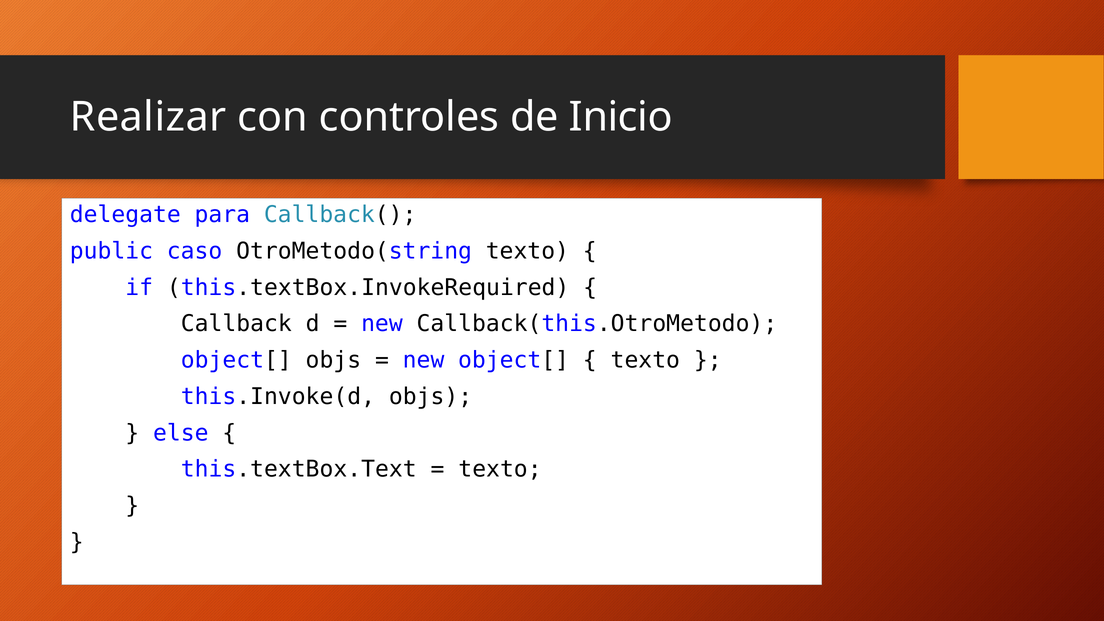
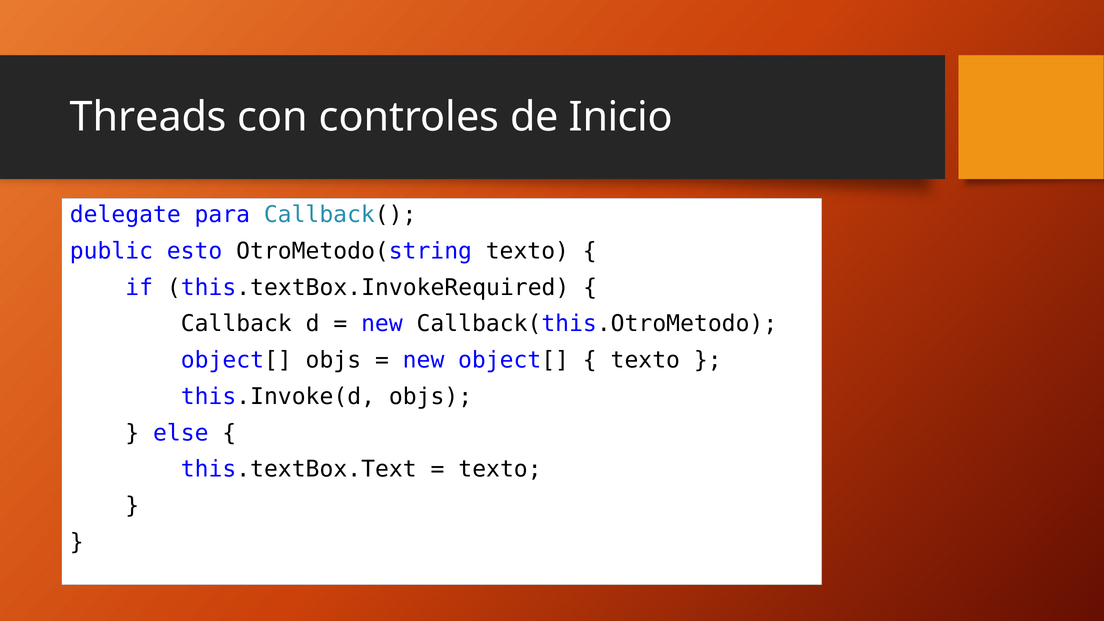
Realizar: Realizar -> Threads (148, 117)
caso: caso -> esto (195, 251)
